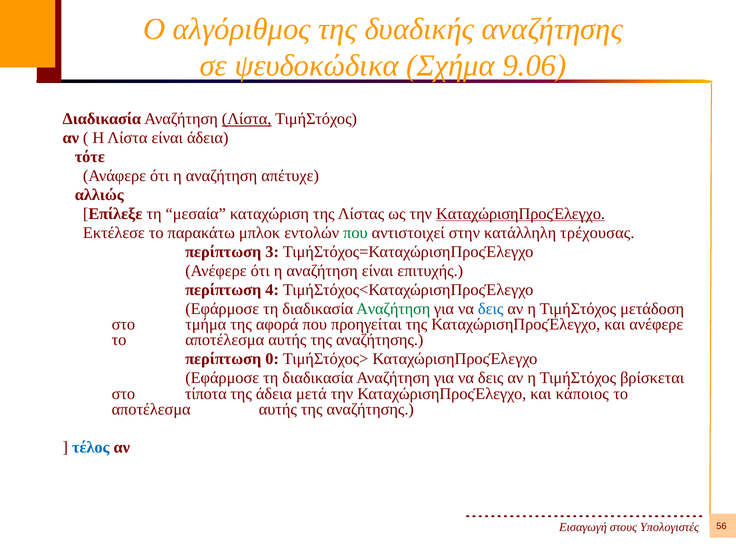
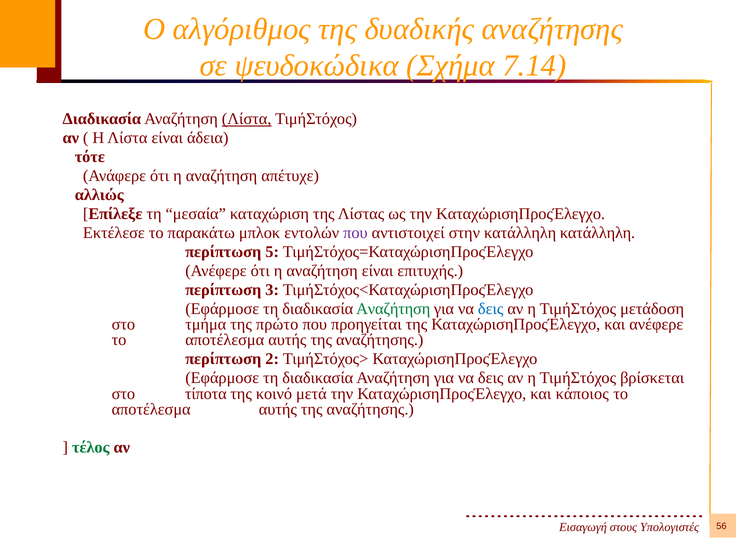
9.06: 9.06 -> 7.14 (535, 66)
ΚαταχώρισηΠροςΈλεγχο underline: present -> none (521, 214)
που colour: green -> purple (355, 233)
κατάλληλη τρέχουσας: τρέχουσας -> κατάλληλη (598, 233)
3: 3 -> 5 (272, 252)
4: 4 -> 3 (272, 290)
αφορά: αφορά -> πρώτο (277, 324)
0: 0 -> 2 (272, 359)
της άδεια: άδεια -> κοινό (274, 394)
τέλος colour: blue -> green (91, 447)
